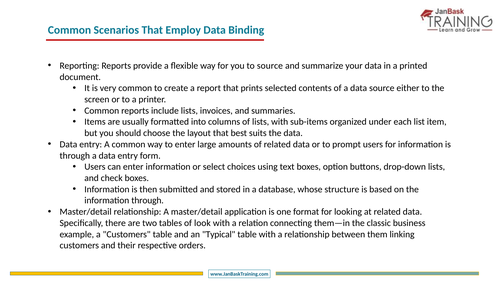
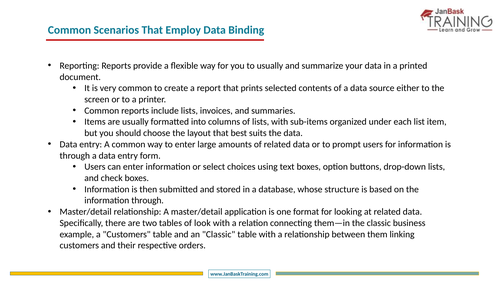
to source: source -> usually (270, 66)
an Typical: Typical -> Classic (219, 234)
